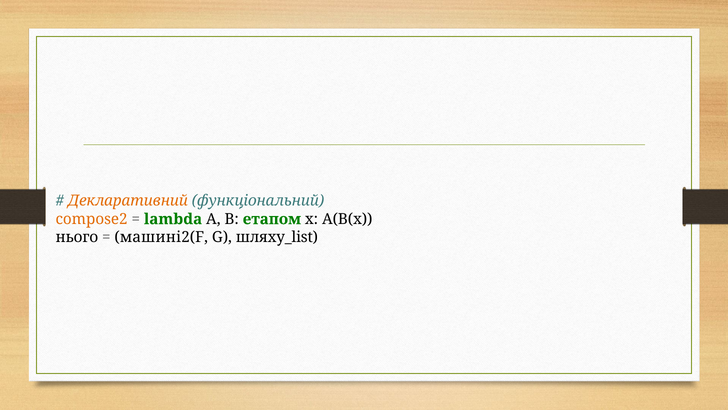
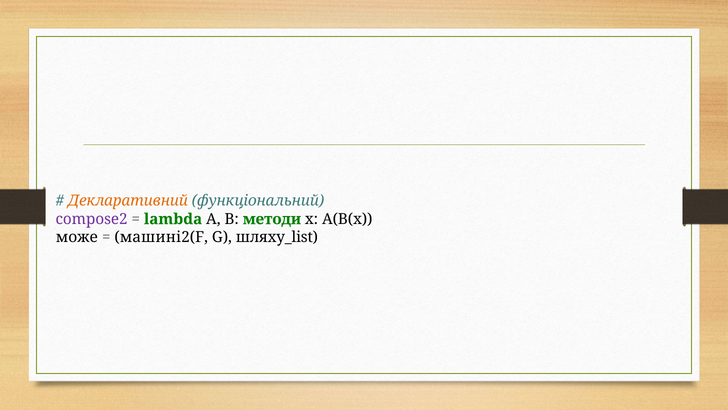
compose2 colour: orange -> purple (92, 219)
етапом: етапом -> методи (272, 219)
нього: нього -> може (77, 237)
